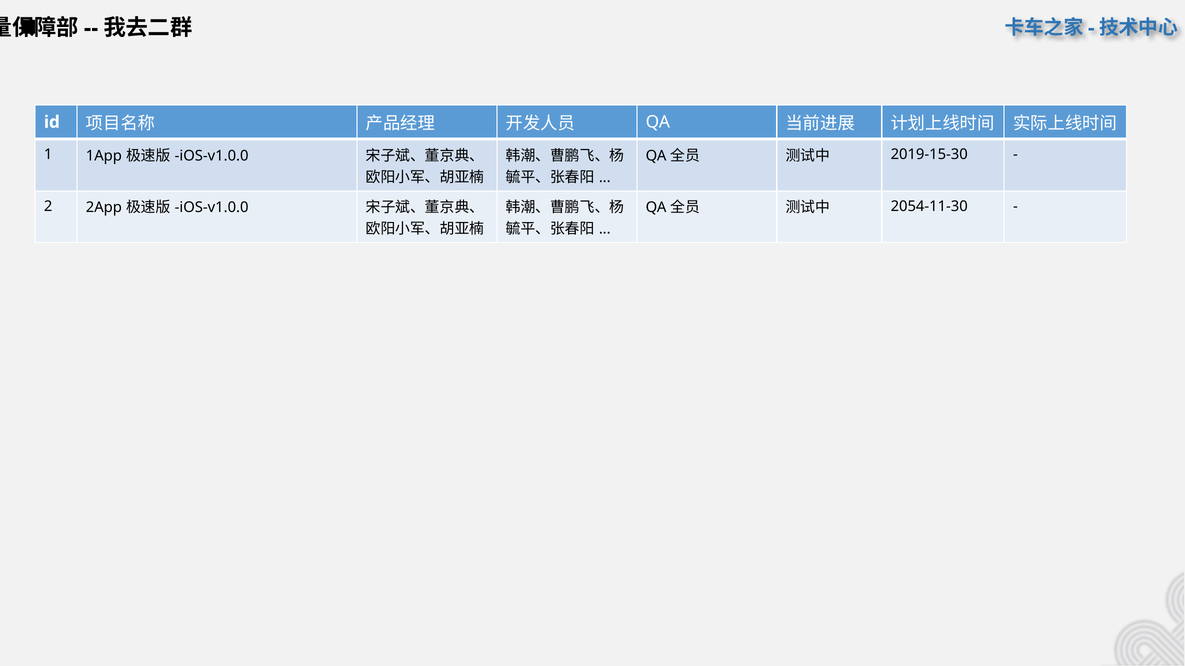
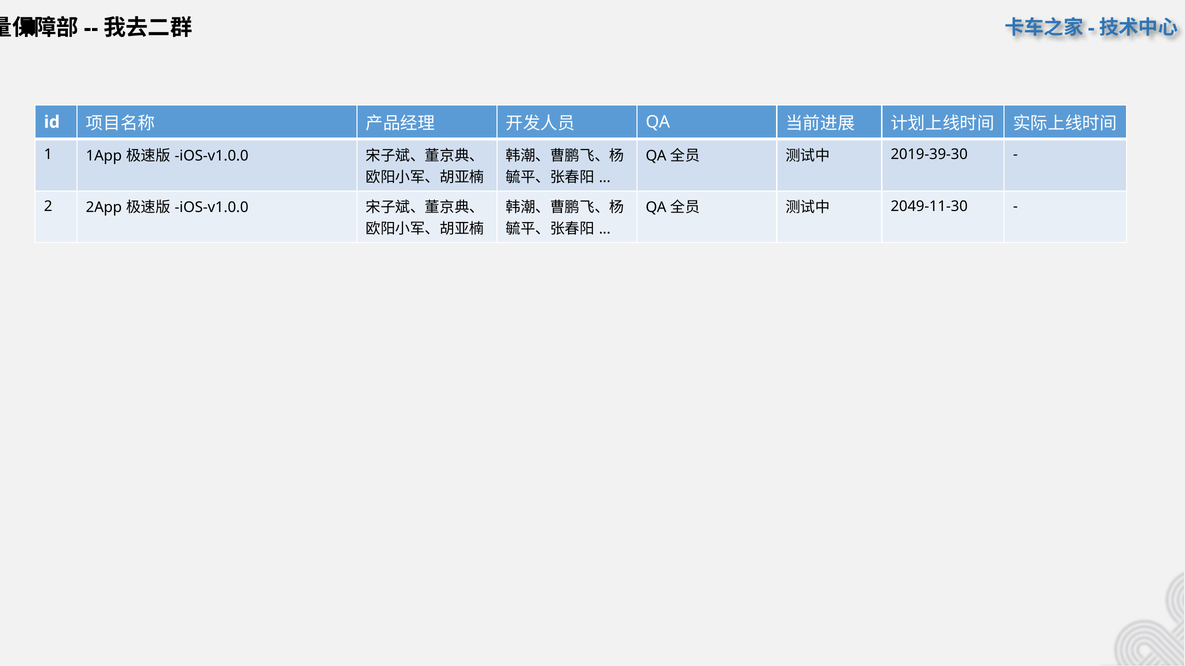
2019-15-30: 2019-15-30 -> 2019-39-30 (929, 154)
2054-11-30: 2054-11-30 -> 2049-11-30 (929, 206)
